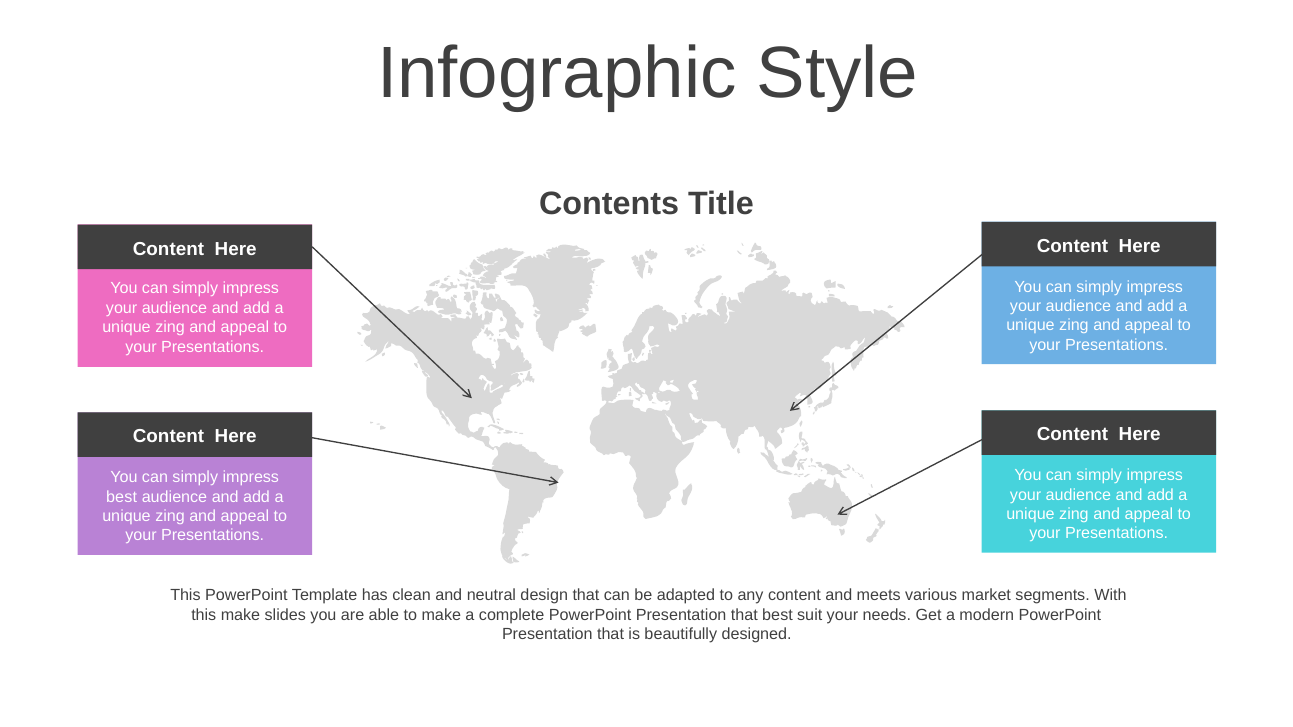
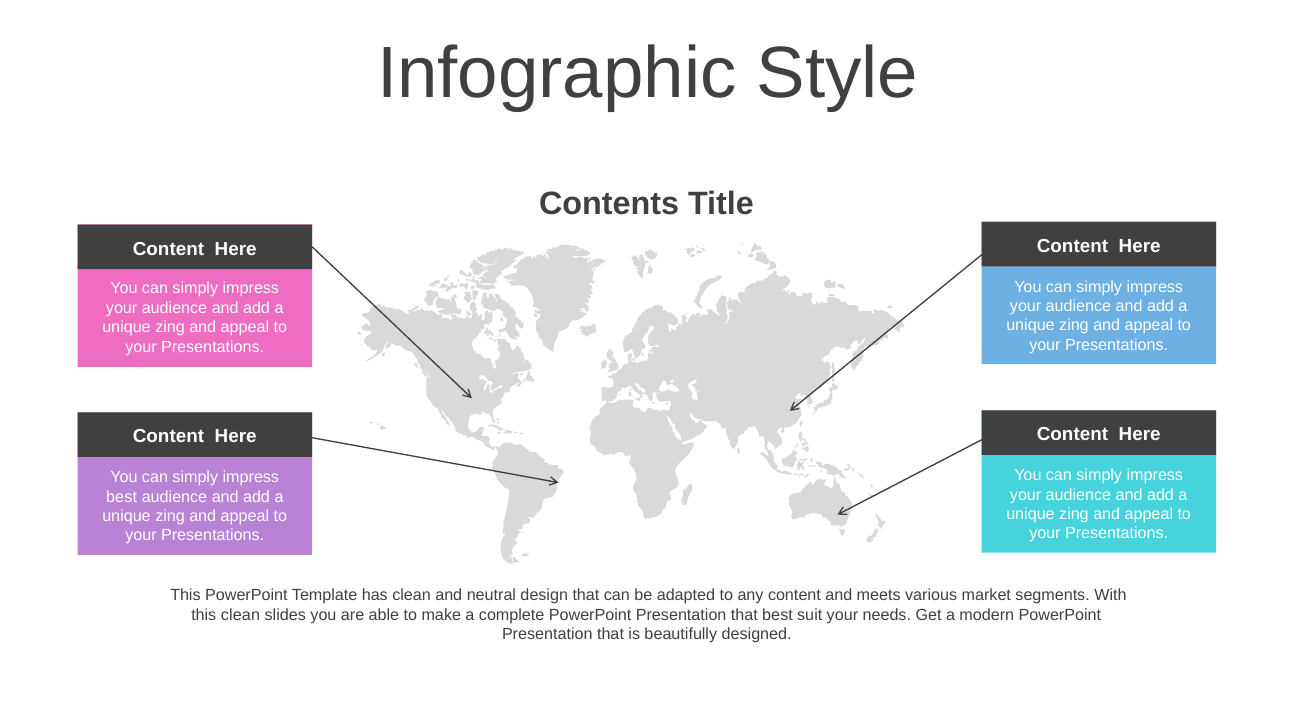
this make: make -> clean (240, 615)
